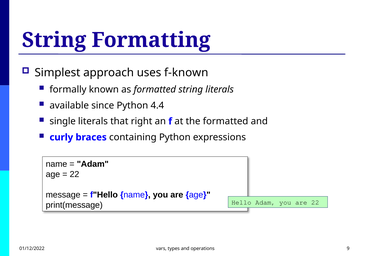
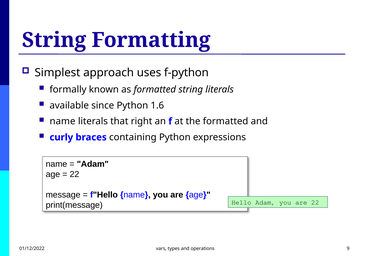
f-known: f-known -> f-python (186, 73)
4.4: 4.4 -> 1.6 (157, 105)
single: single -> name (63, 121)
